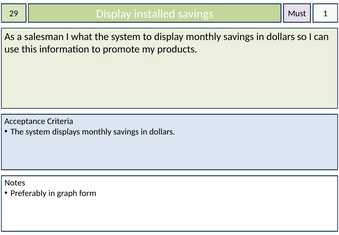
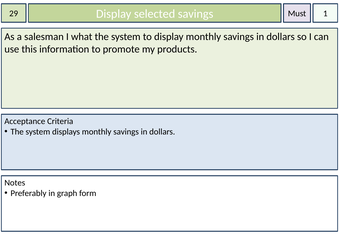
installed: installed -> selected (155, 14)
